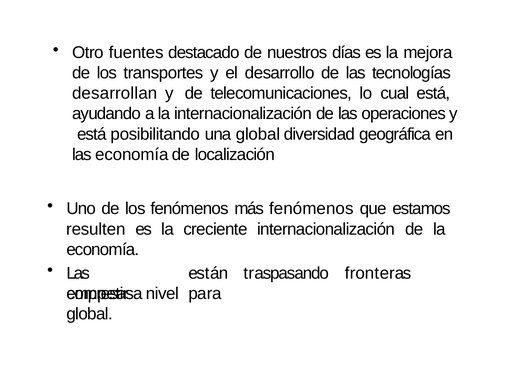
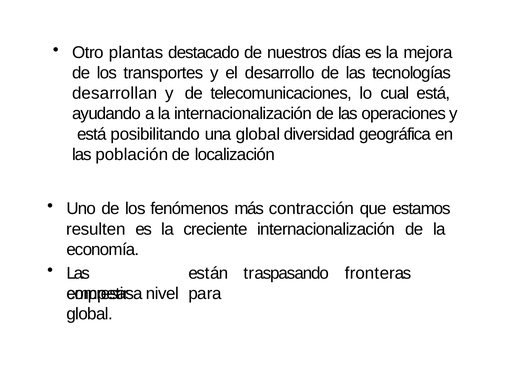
fuentes: fuentes -> plantas (136, 53)
las economía: economía -> población (132, 155)
más fenómenos: fenómenos -> contracción (312, 209)
